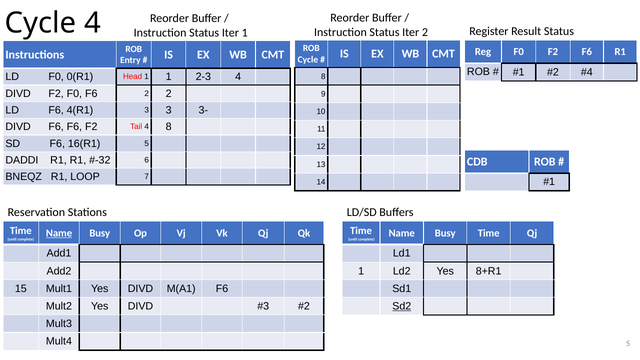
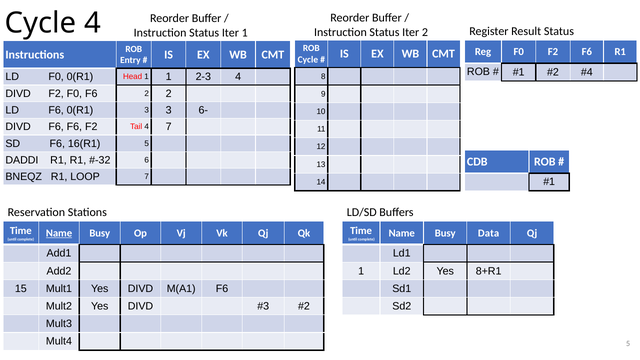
F6 4(R1: 4(R1 -> 0(R1 (80, 110)
3-: 3- -> 6- (203, 110)
4 8: 8 -> 7 (169, 127)
Busy Time: Time -> Data (489, 233)
Sd2 underline: present -> none (402, 306)
